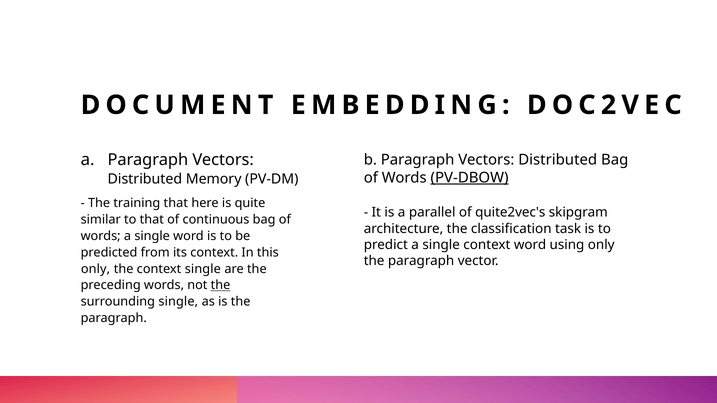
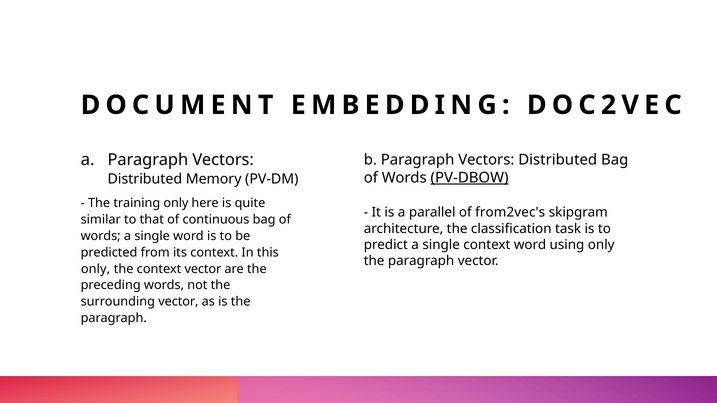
training that: that -> only (176, 203)
quite2vec's: quite2vec's -> from2vec's (510, 213)
context single: single -> vector (203, 269)
the underline: present -> none (221, 286)
surrounding single: single -> vector (178, 302)
